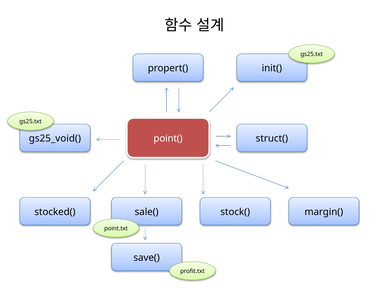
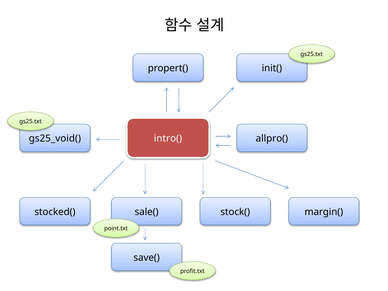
point(: point( -> intro( (168, 139)
struct(: struct( -> allpro( (272, 139)
